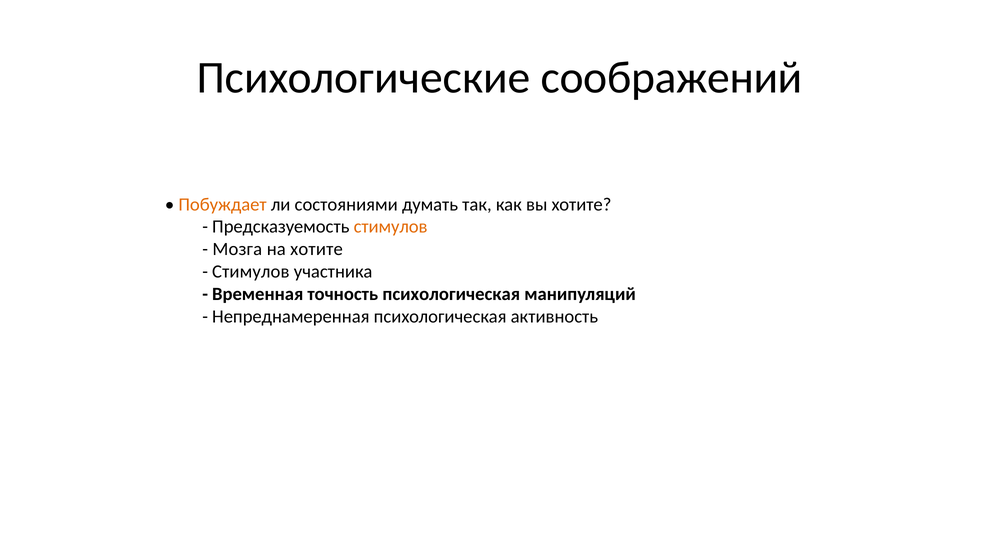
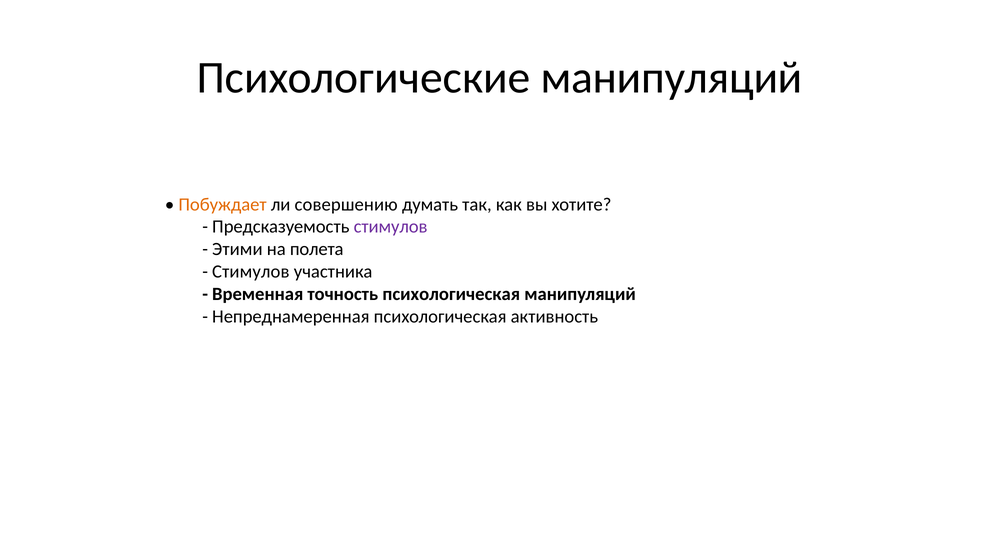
Психологические соображений: соображений -> манипуляций (672, 78)
состояниями: состояниями -> совершению (346, 204)
стимулов colour: orange -> purple (391, 227)
Мозга: Мозга -> Этими (237, 249)
на хотите: хотите -> полета (317, 249)
